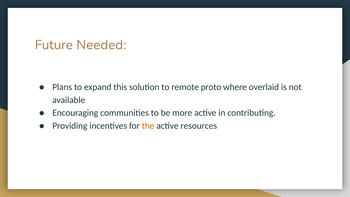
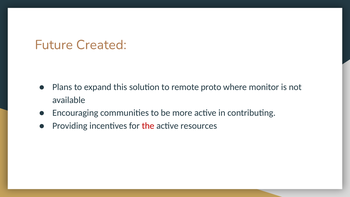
Needed: Needed -> Created (101, 45)
overlaid: overlaid -> monitor (264, 87)
the colour: orange -> red (148, 126)
